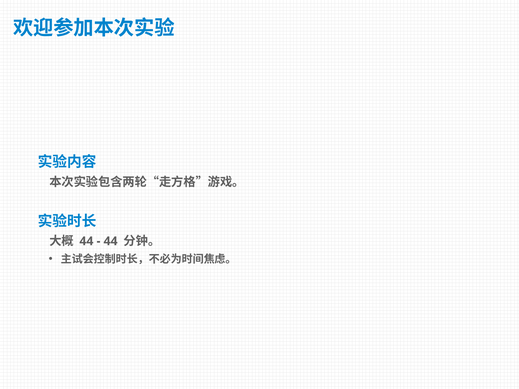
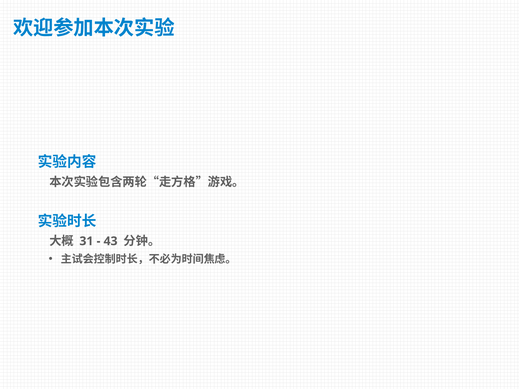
44: 44 -> 31 (86, 241)
44: 44 -> 43 (111, 241)
